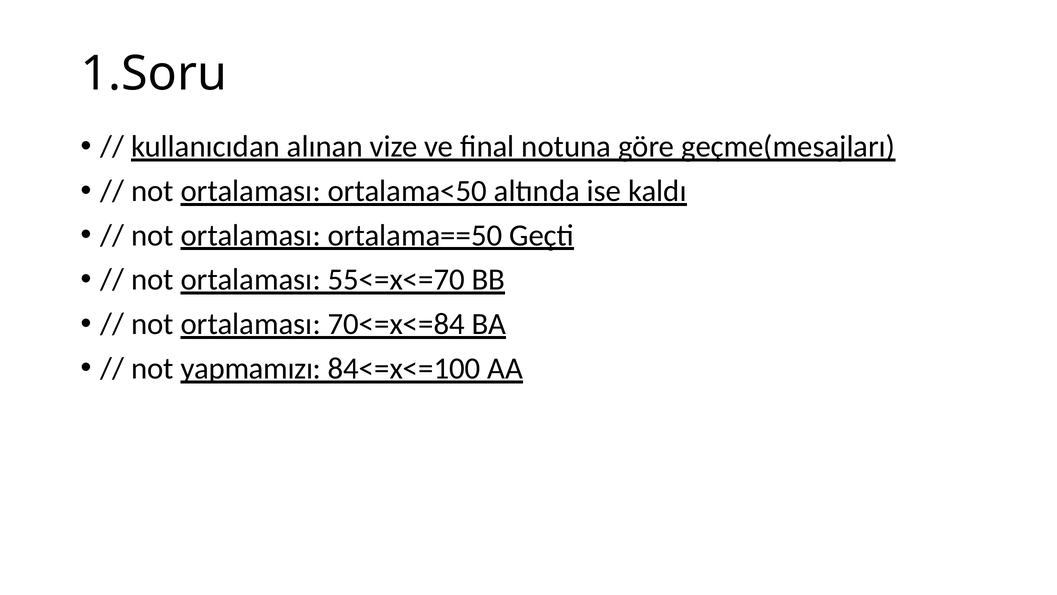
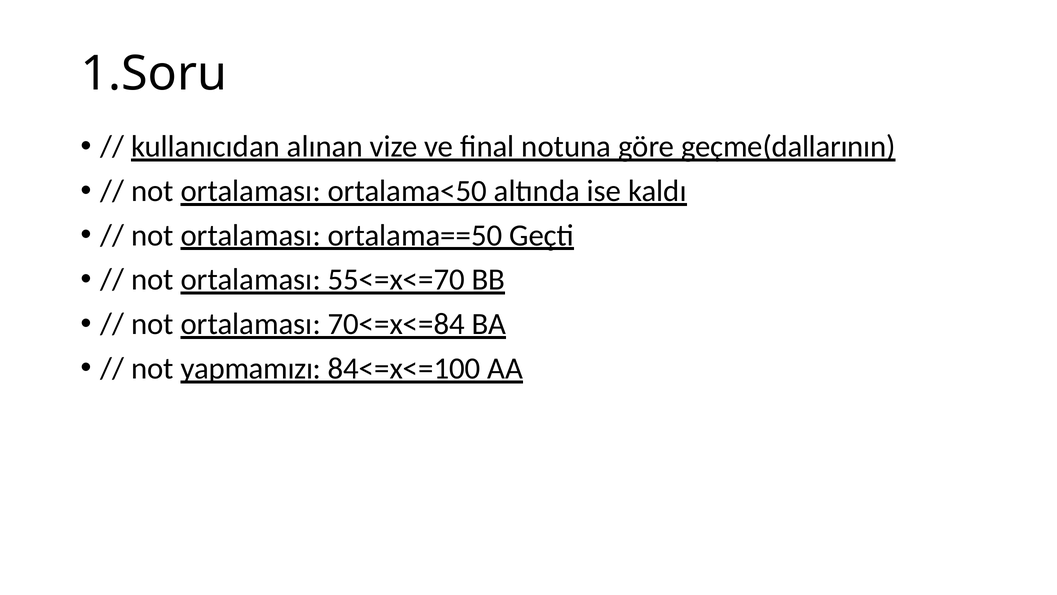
geçme(mesajları: geçme(mesajları -> geçme(dallarının (788, 147)
